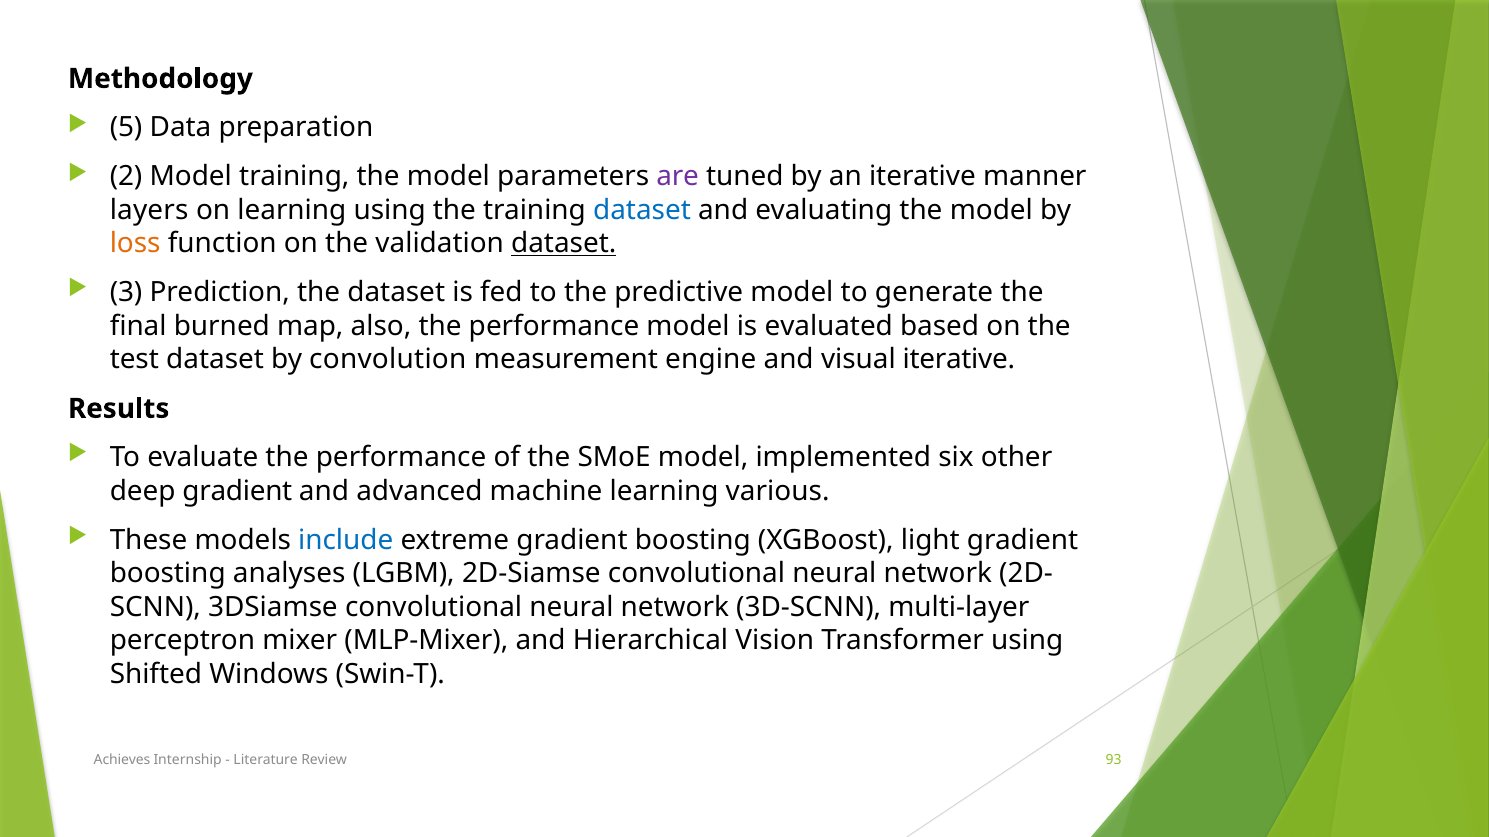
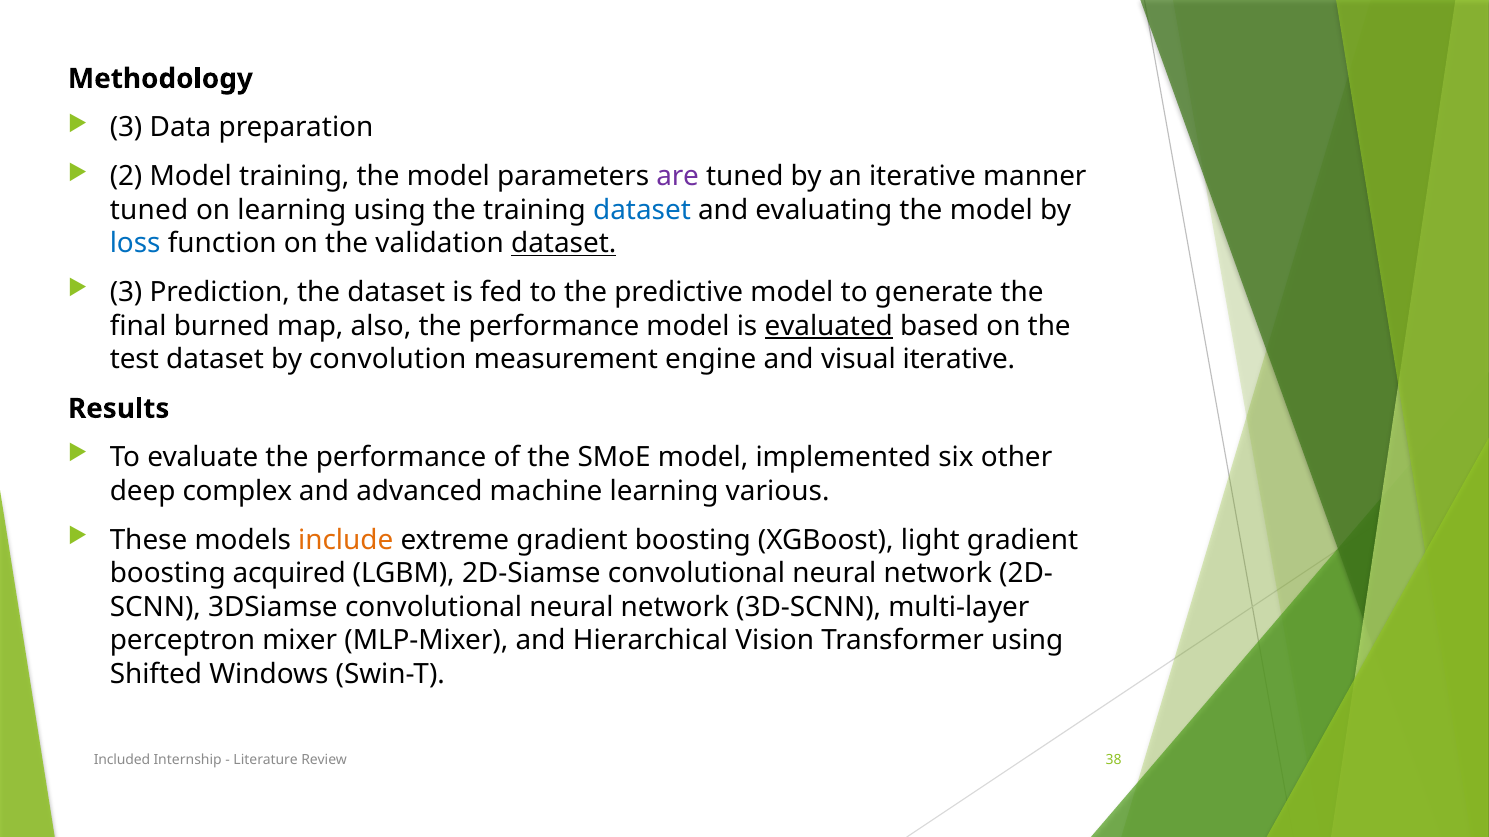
5: 5 -> 3 (126, 128)
layers: layers -> tuned (149, 210)
loss colour: orange -> blue (135, 244)
evaluated underline: none -> present (829, 326)
deep gradient: gradient -> complex (237, 491)
include colour: blue -> orange (346, 540)
analyses: analyses -> acquired (289, 574)
Achieves: Achieves -> Included (122, 760)
93: 93 -> 38 (1114, 760)
